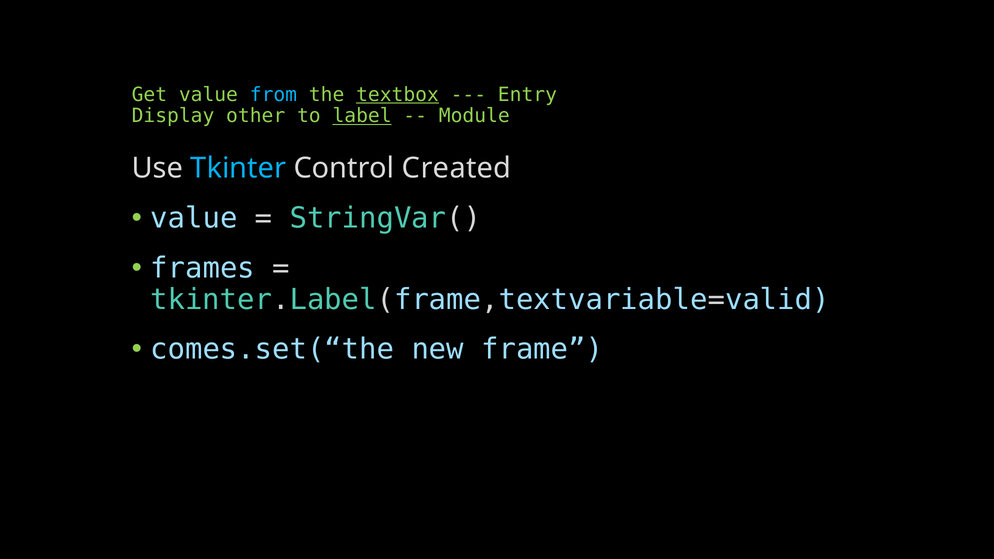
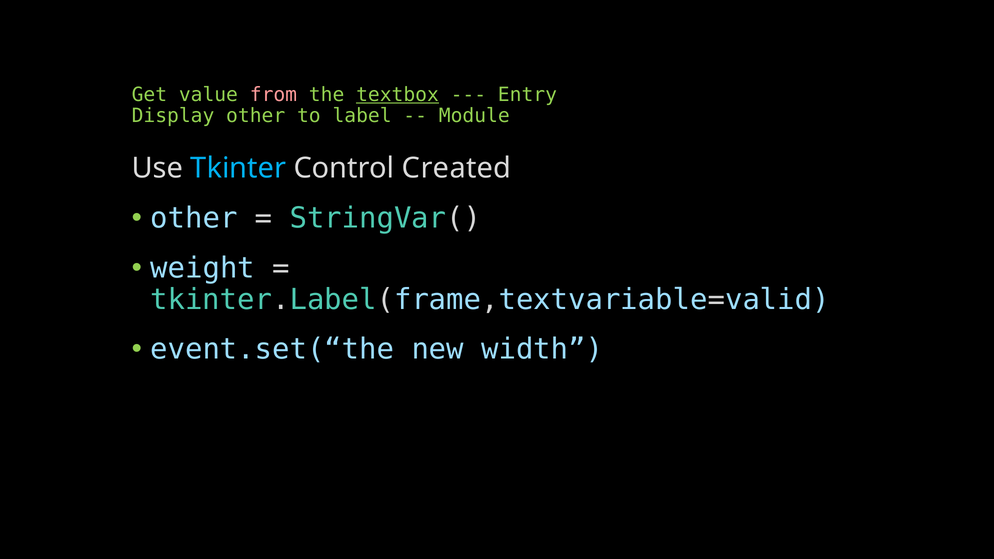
from colour: light blue -> pink (273, 95)
label underline: present -> none (362, 116)
value: value -> other (194, 218)
frames: frames -> weight (203, 268)
comes.set(“the: comes.set(“the -> event.set(“the (272, 350)
frame: frame -> width (542, 350)
